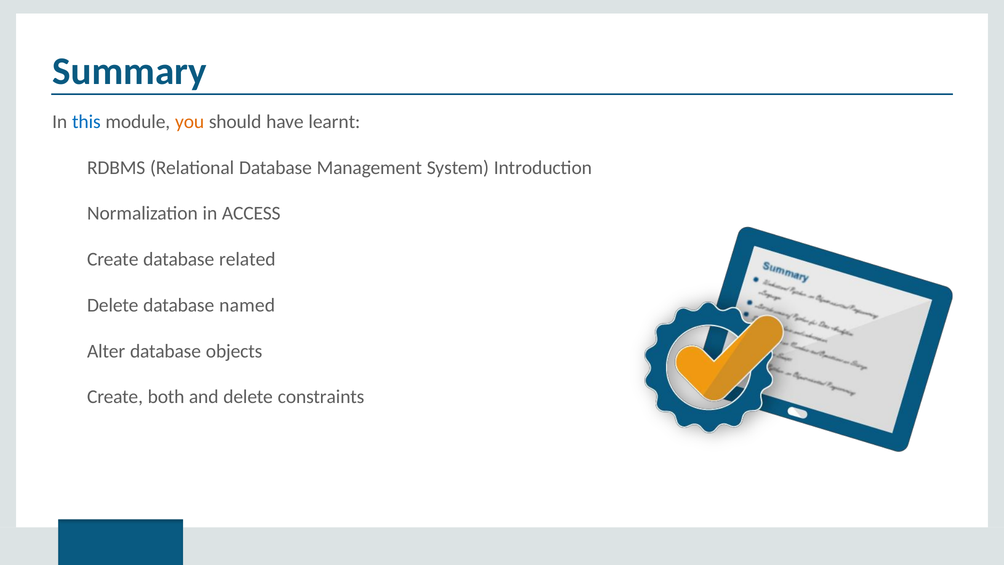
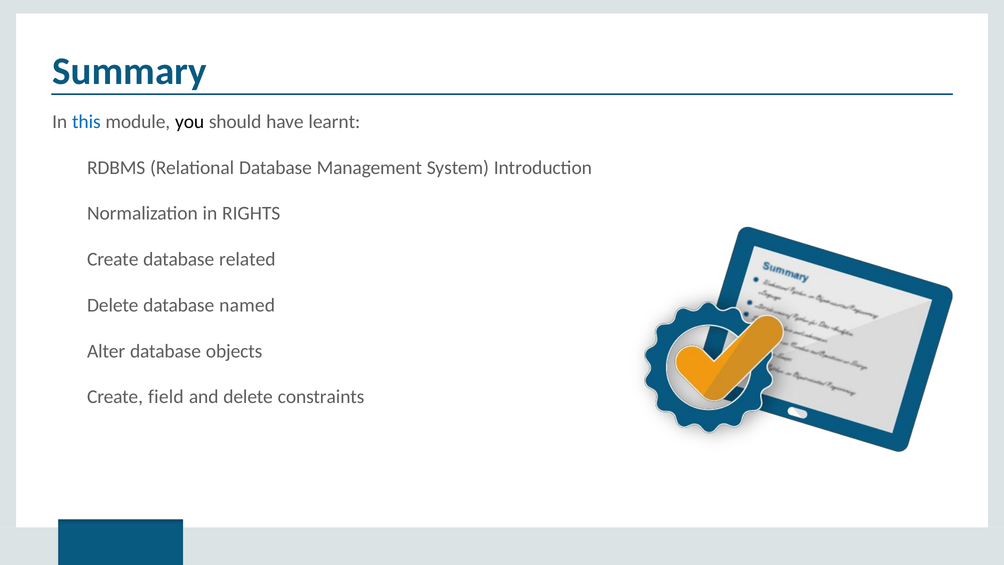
you colour: orange -> black (190, 122)
ACCESS: ACCESS -> RIGHTS (251, 213)
both: both -> field (166, 397)
